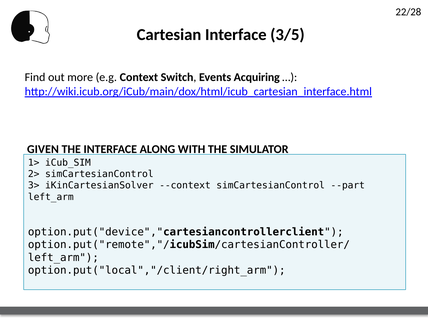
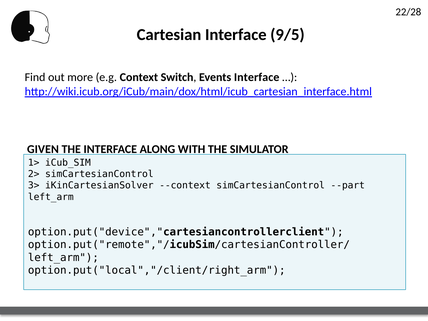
3/5: 3/5 -> 9/5 (287, 35)
Events Acquiring: Acquiring -> Interface (257, 77)
